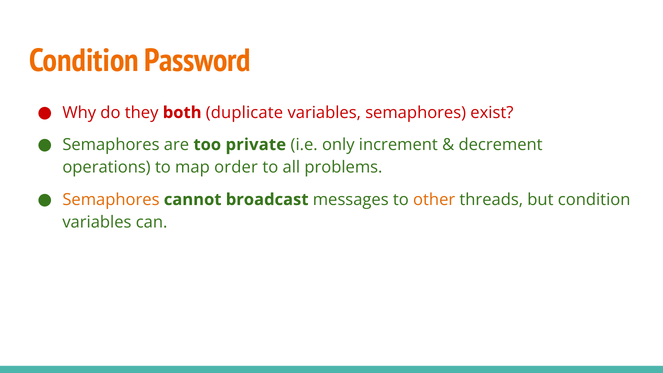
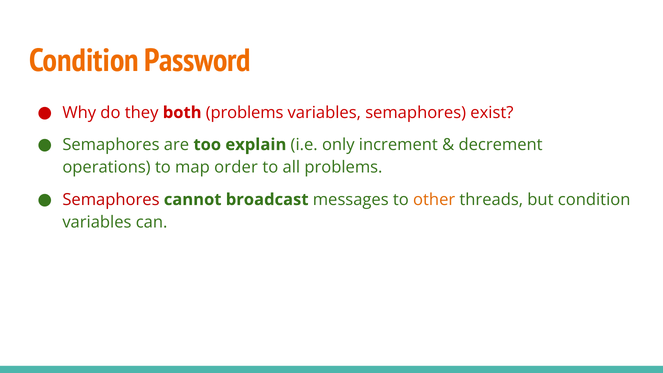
both duplicate: duplicate -> problems (245, 113)
private: private -> explain (256, 145)
Semaphores colour: orange -> red (111, 200)
